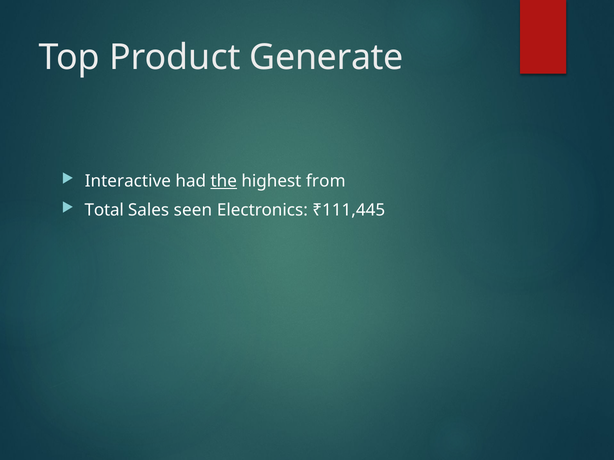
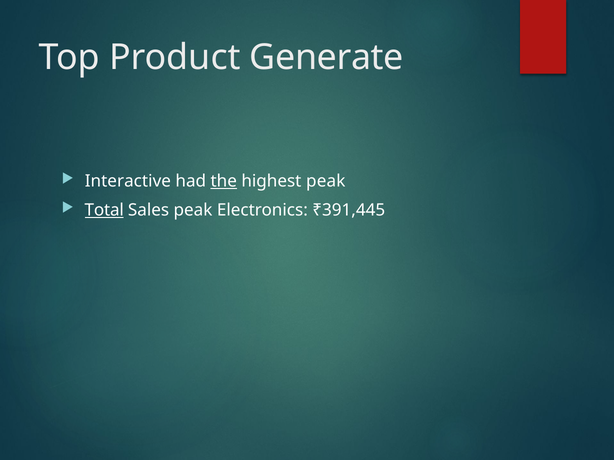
highest from: from -> peak (326, 181)
Total underline: none -> present (104, 210)
Sales seen: seen -> peak (193, 210)
₹111,445: ₹111,445 -> ₹391,445 (349, 210)
